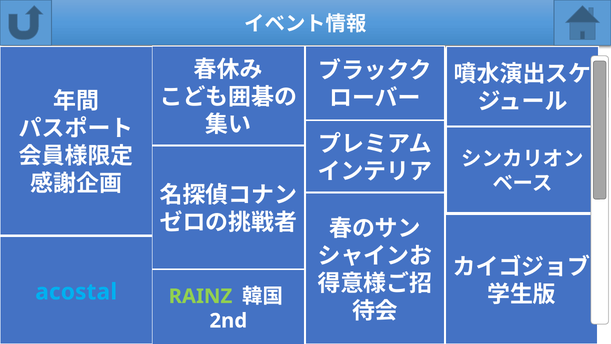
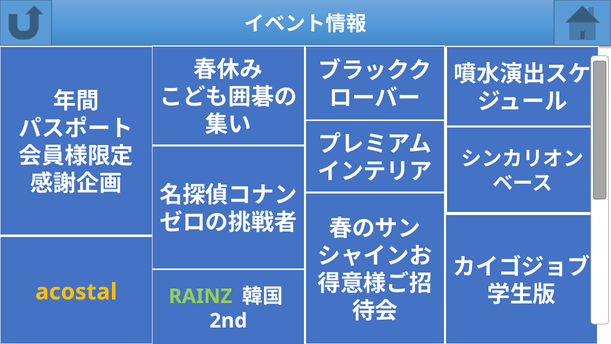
acostal colour: light blue -> yellow (76, 292)
